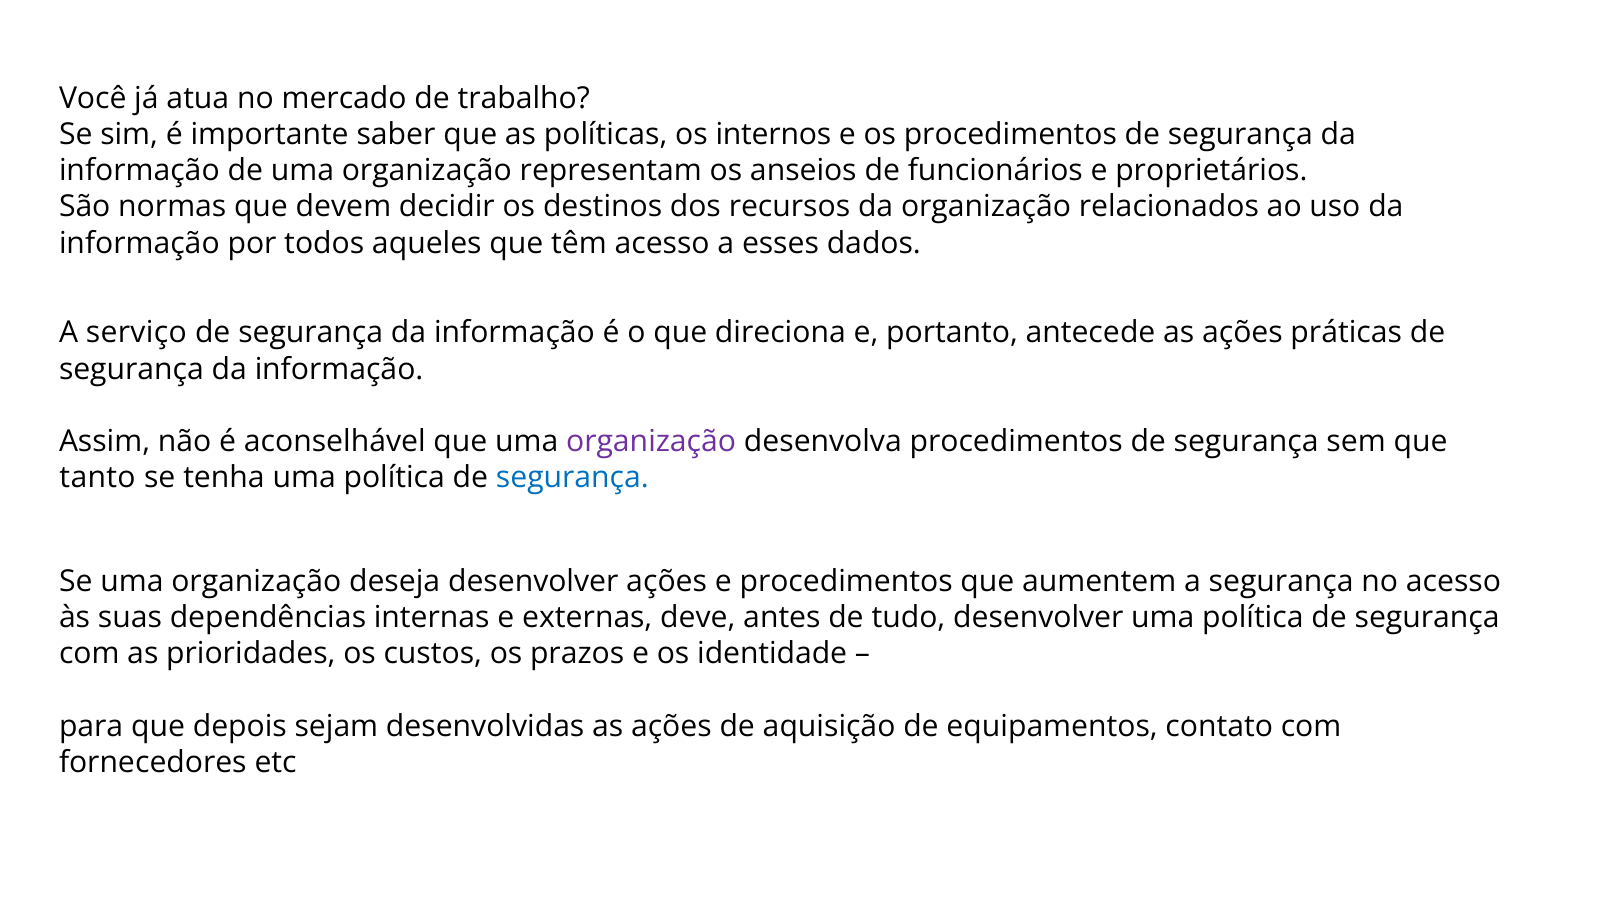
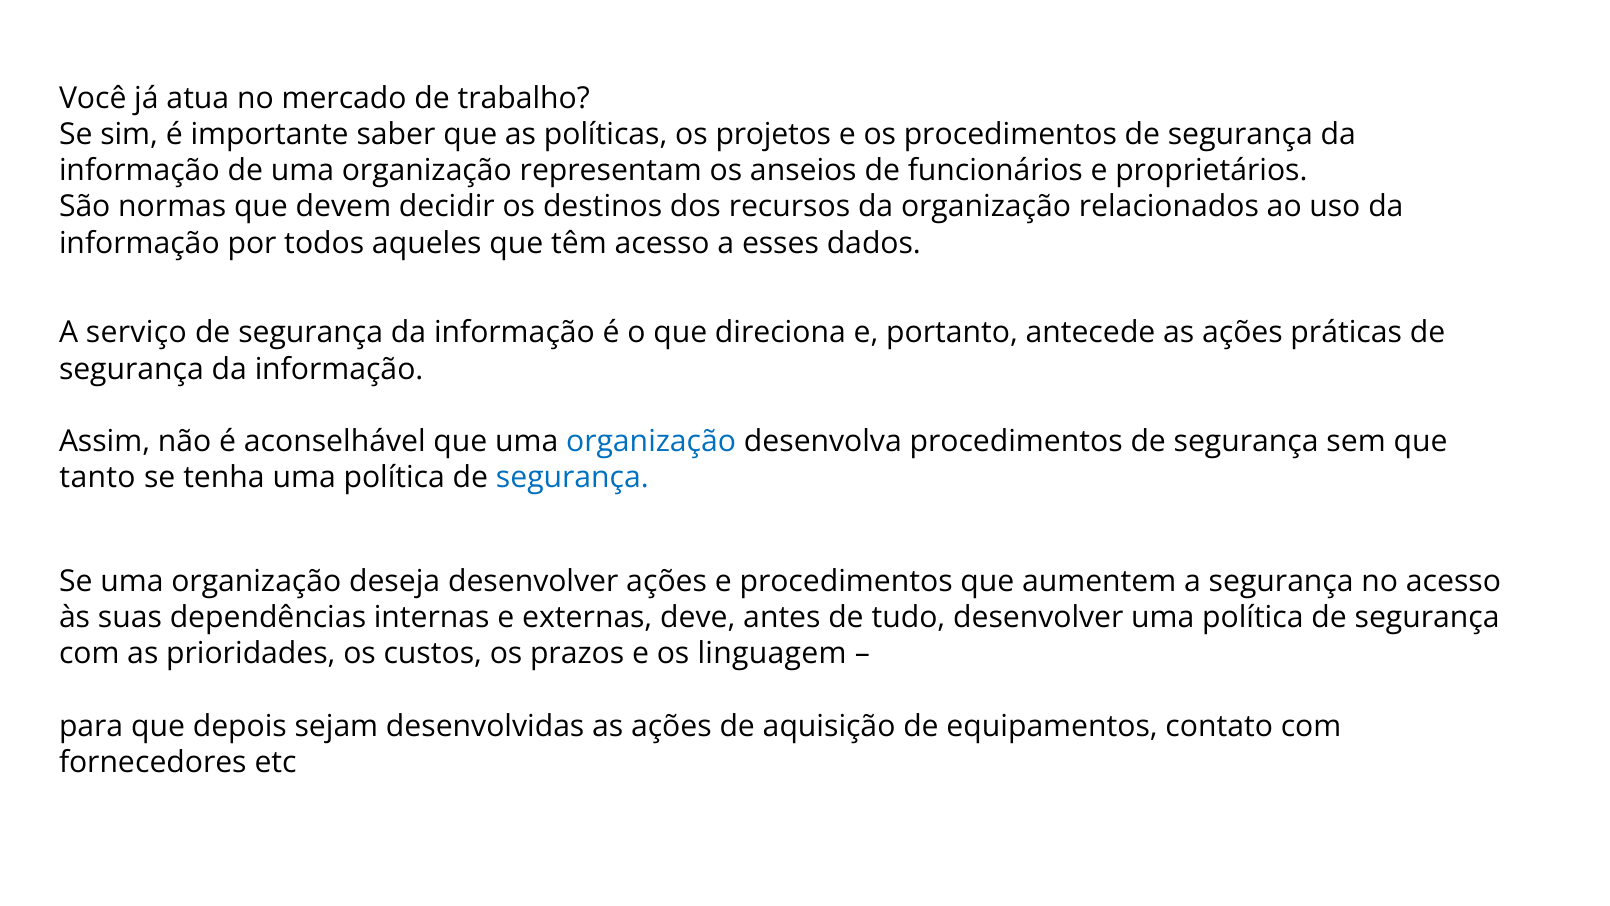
internos: internos -> projetos (773, 134)
organização colour: purple -> blue (651, 442)
identidade: identidade -> linguagem (772, 654)
